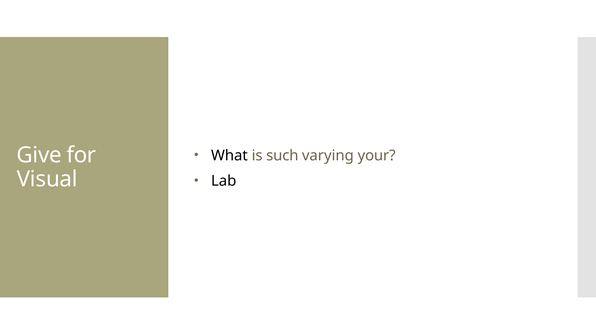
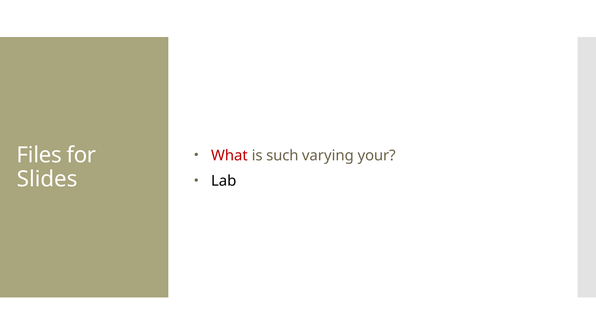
Give: Give -> Files (39, 155)
What colour: black -> red (229, 156)
Visual: Visual -> Slides (47, 179)
